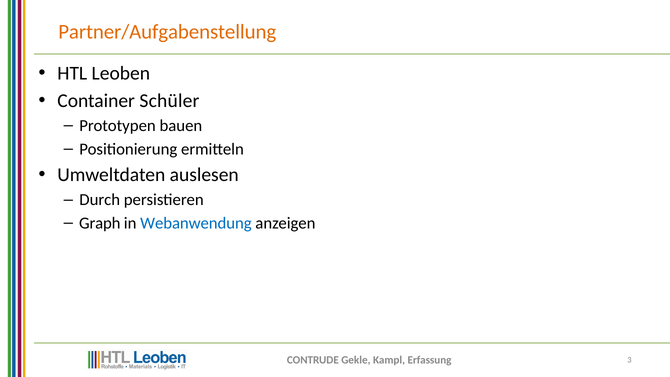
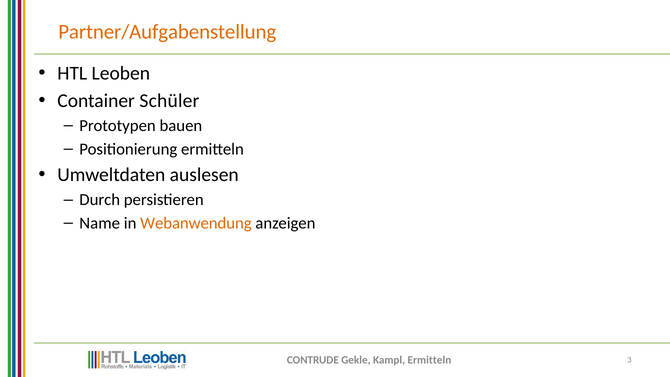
Graph: Graph -> Name (100, 223)
Webanwendung colour: blue -> orange (196, 223)
Kampl Erfassung: Erfassung -> Ermitteln (429, 360)
